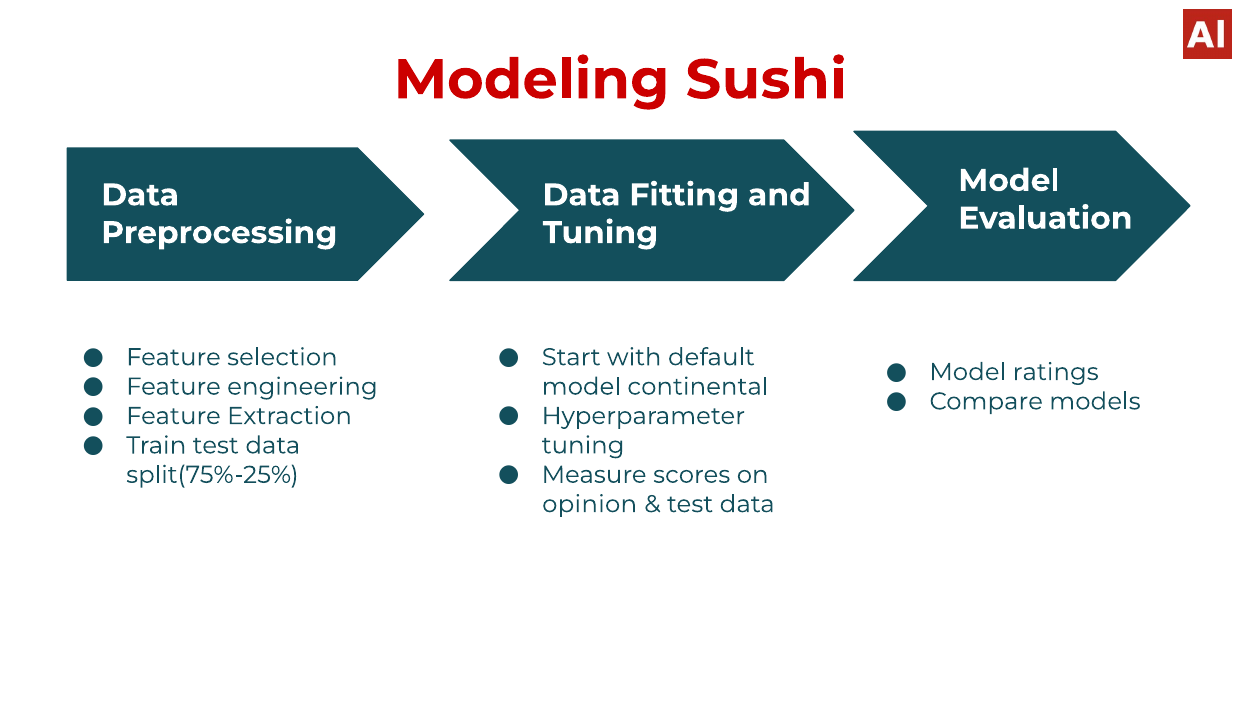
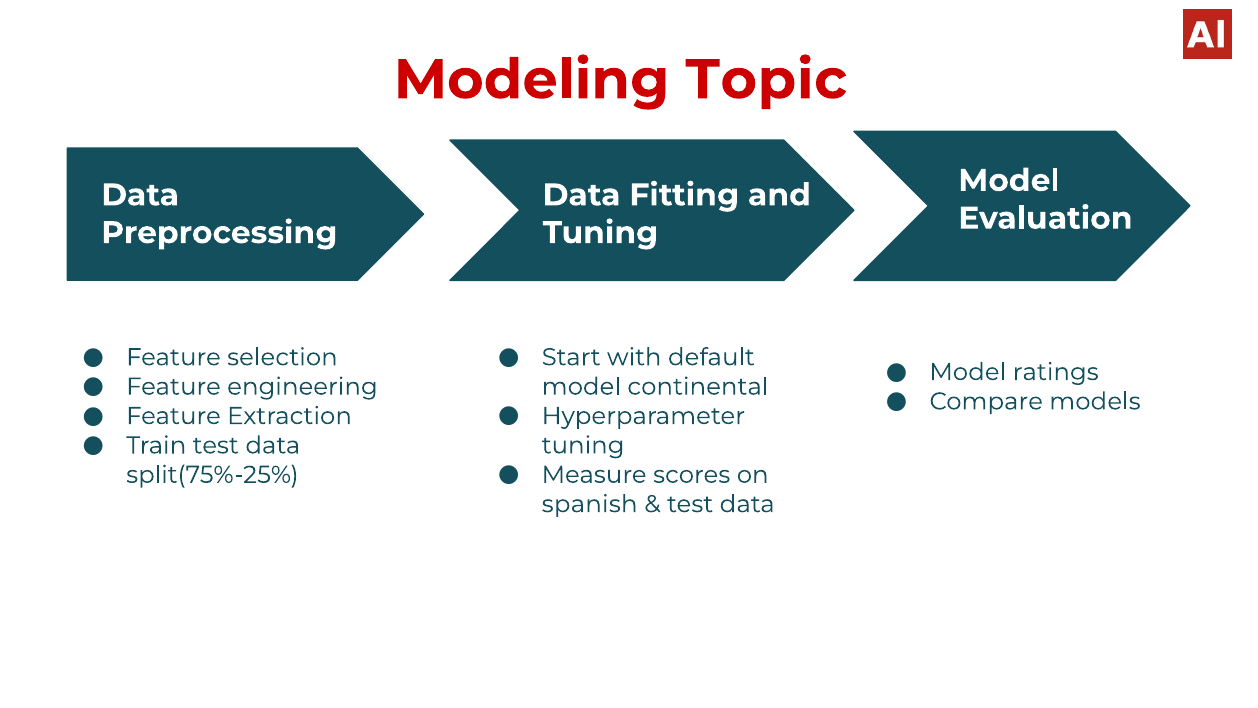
Sushi: Sushi -> Topic (766, 80)
opinion: opinion -> spanish (590, 504)
